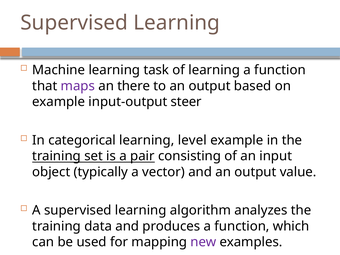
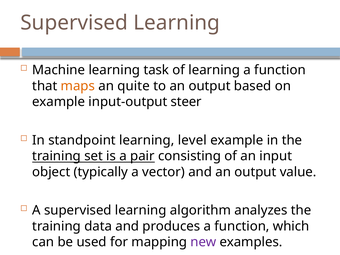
maps colour: purple -> orange (78, 86)
there: there -> quite (134, 86)
categorical: categorical -> standpoint (82, 140)
